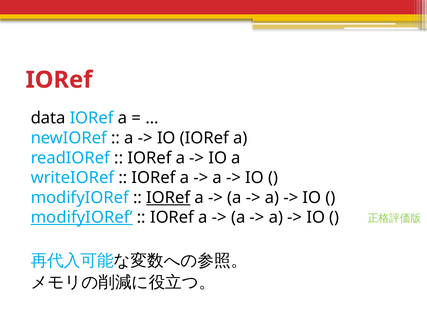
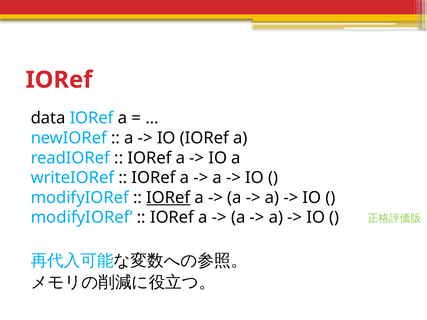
modifyIORef underline: present -> none (82, 218)
